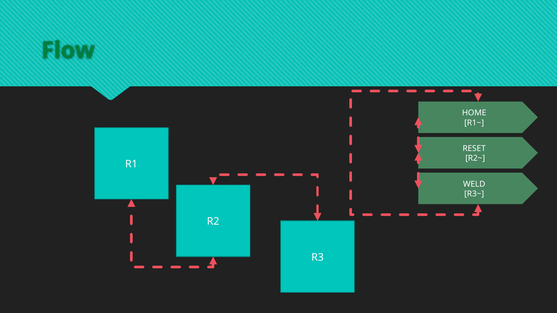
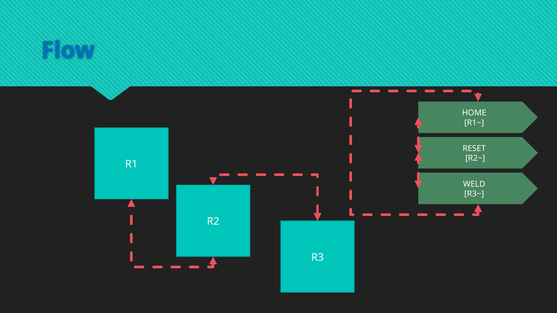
Flow colour: green -> blue (68, 50)
